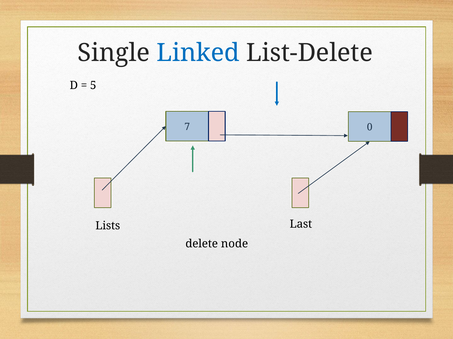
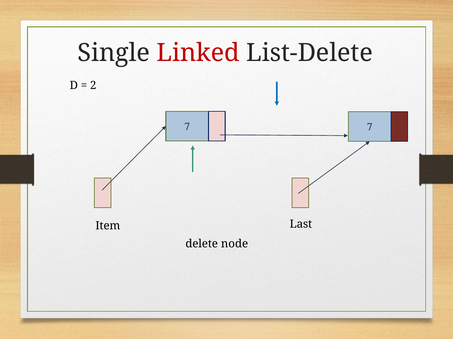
Linked colour: blue -> red (198, 53)
5: 5 -> 2 (93, 86)
7 0: 0 -> 7 (370, 128)
Lists: Lists -> Item (108, 226)
